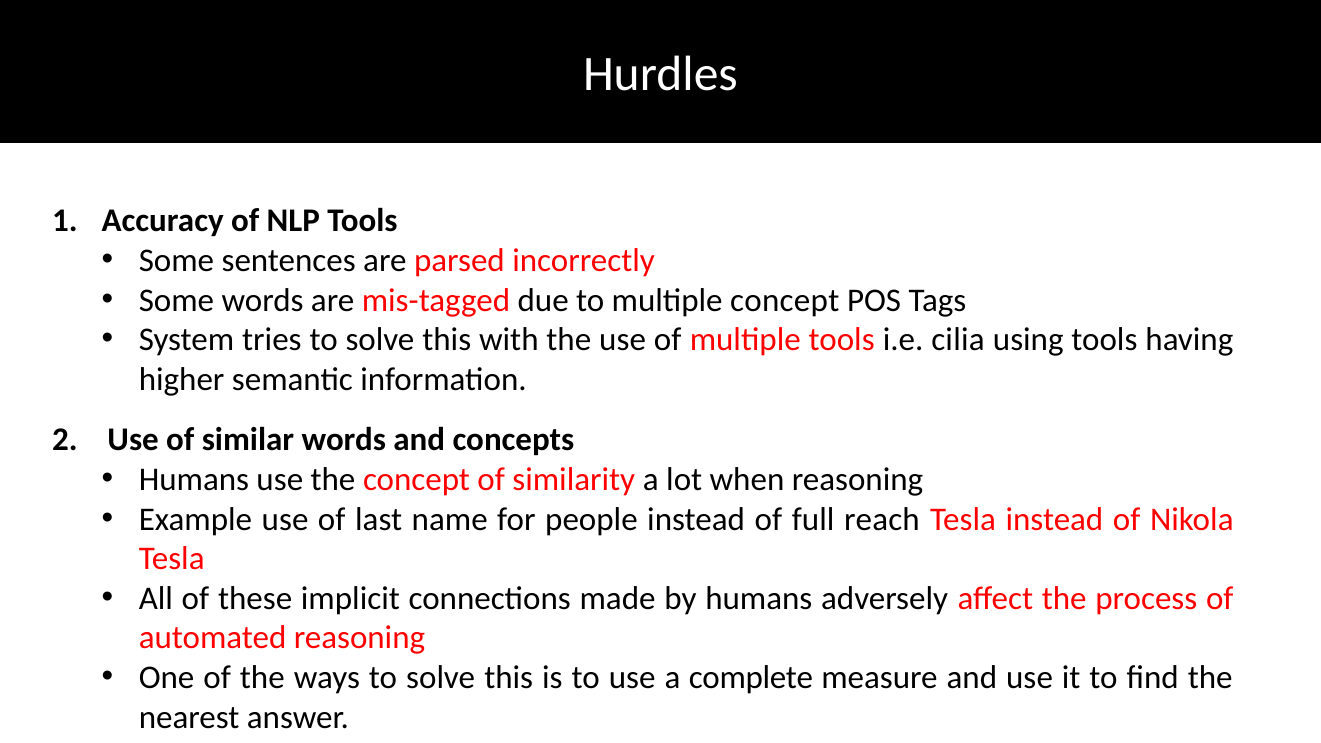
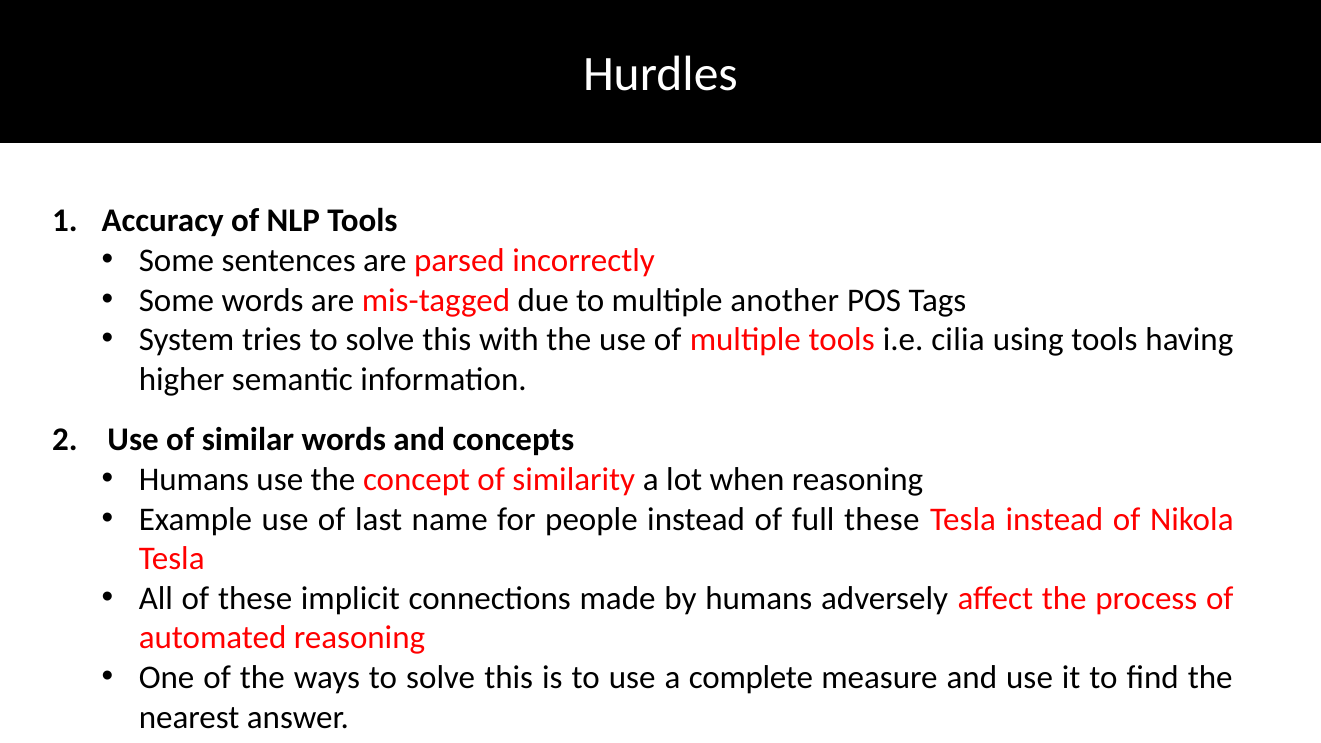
multiple concept: concept -> another (785, 300)
full reach: reach -> these (882, 519)
